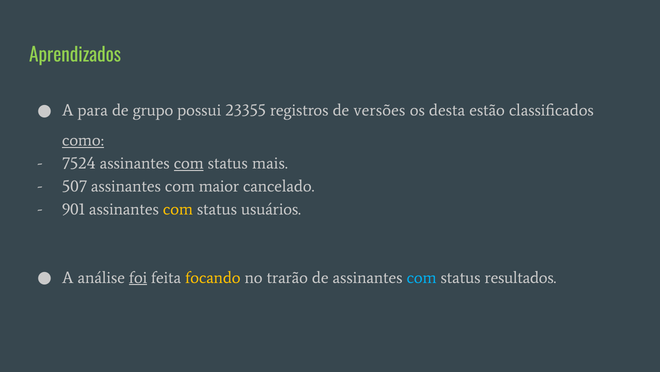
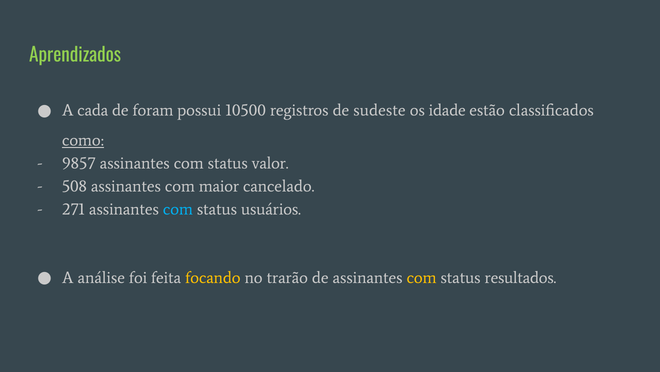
para: para -> cada (93, 110)
grupo: grupo -> foram (153, 110)
23355: 23355 -> 10500 (246, 110)
versões: versões -> sudeste (379, 110)
desta: desta -> idade (447, 110)
7524: 7524 -> 9857 (79, 163)
com underline: present -> none (189, 163)
mais: mais -> valor (270, 163)
507: 507 -> 508 (75, 186)
901: 901 -> 271 (74, 209)
com colour: yellow -> light blue (178, 209)
foi underline: present -> none (138, 277)
com colour: light blue -> yellow (422, 277)
